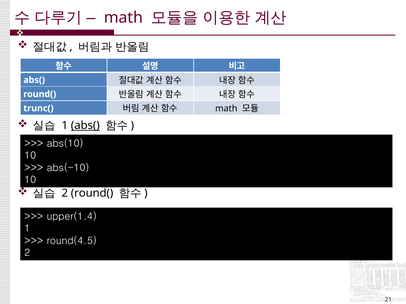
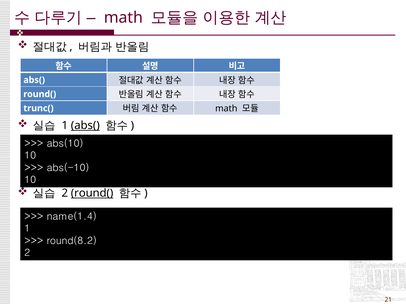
round( underline: none -> present (92, 194)
upper(1.4: upper(1.4 -> name(1.4 (72, 217)
round(4.5: round(4.5 -> round(8.2 (72, 241)
